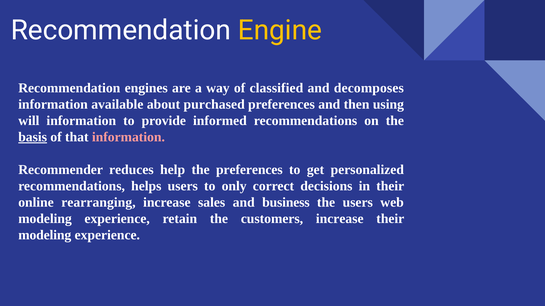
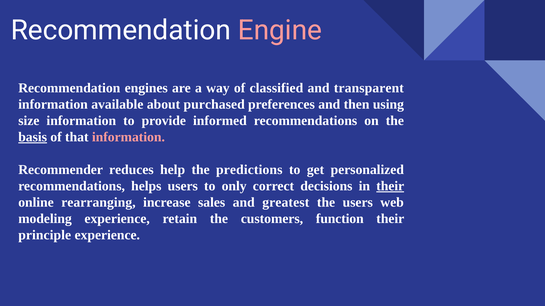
Engine colour: yellow -> pink (280, 30)
decomposes: decomposes -> transparent (369, 88)
will: will -> size (29, 121)
the preferences: preferences -> predictions (249, 170)
their underline: none -> present (390, 186)
business: business -> greatest (286, 203)
customers increase: increase -> function (340, 219)
modeling: modeling -> principle (45, 235)
